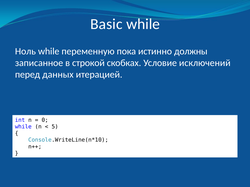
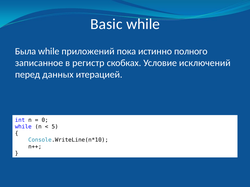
Ноль: Ноль -> Была (25, 51)
переменную: переменную -> приложений (88, 51)
должны: должны -> полного (191, 51)
строкой: строкой -> регистр (88, 63)
